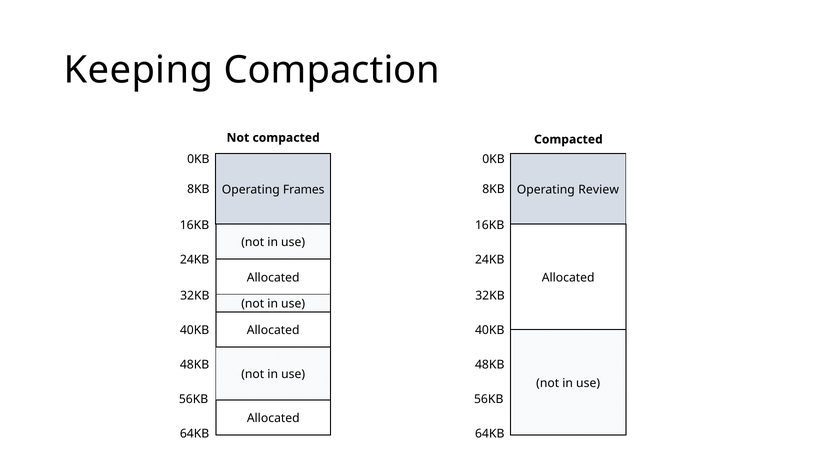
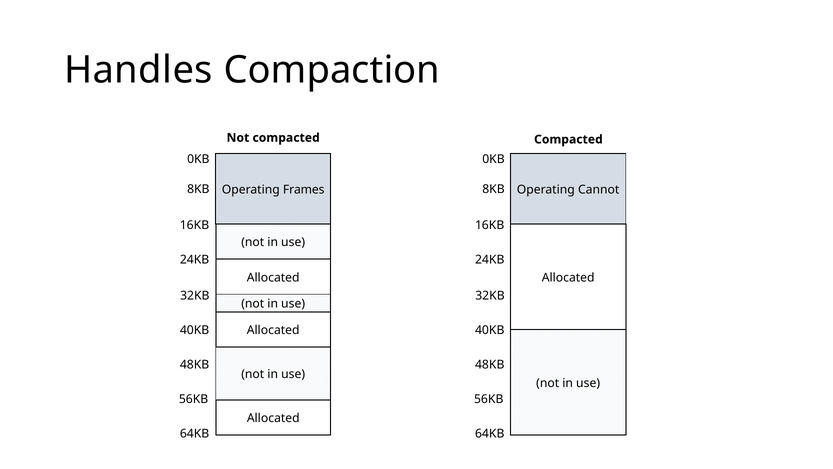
Keeping: Keeping -> Handles (138, 70)
Review: Review -> Cannot (599, 189)
